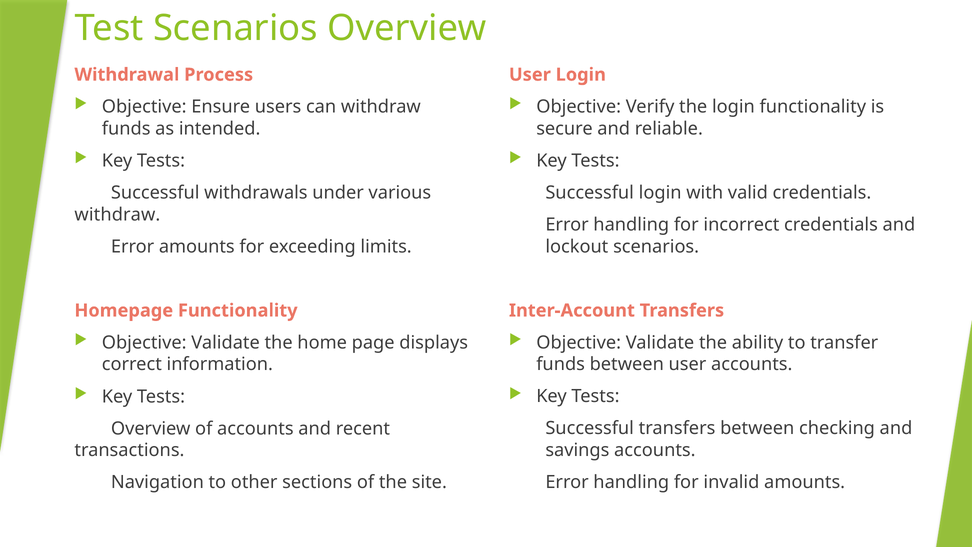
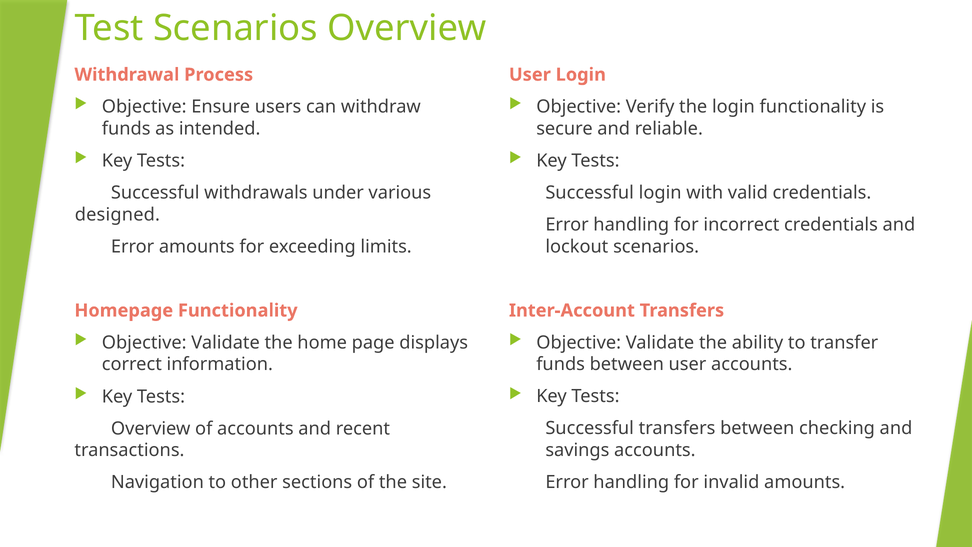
withdraw: withdraw -> designed (117, 214)
